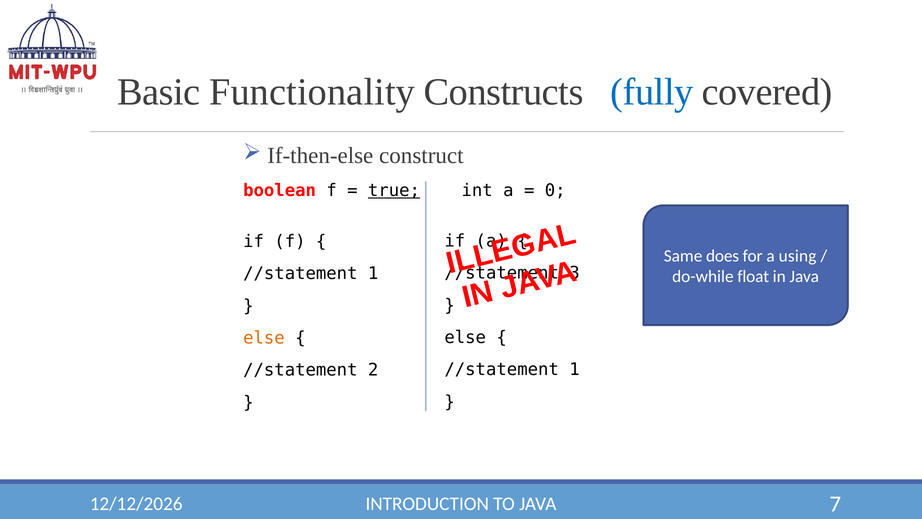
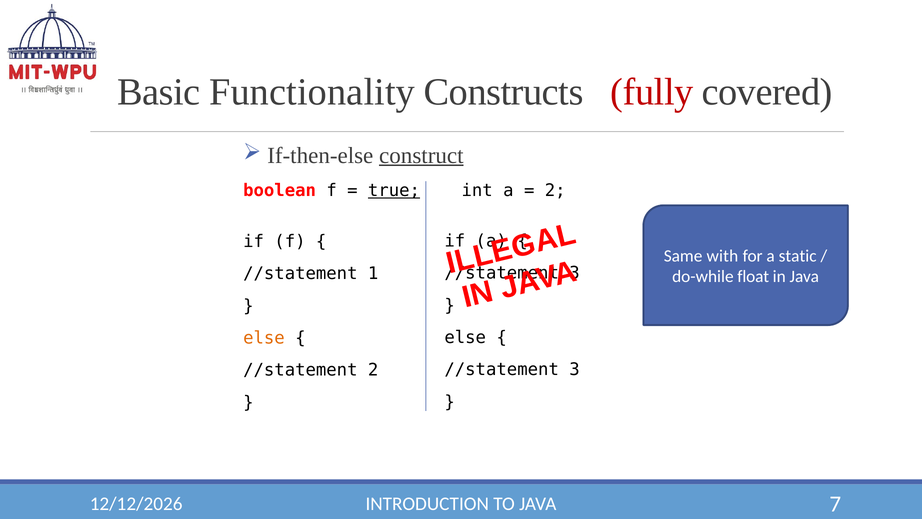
fully colour: blue -> red (652, 92)
construct underline: none -> present (421, 155)
0: 0 -> 2 (555, 191)
does: does -> with (722, 256)
using: using -> static (798, 256)
1: 1 -> 3 (574, 369)
